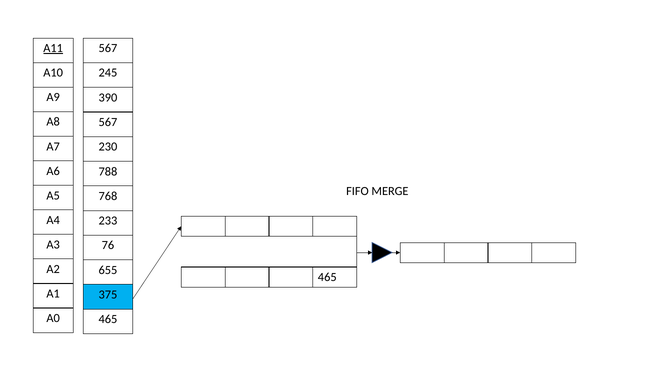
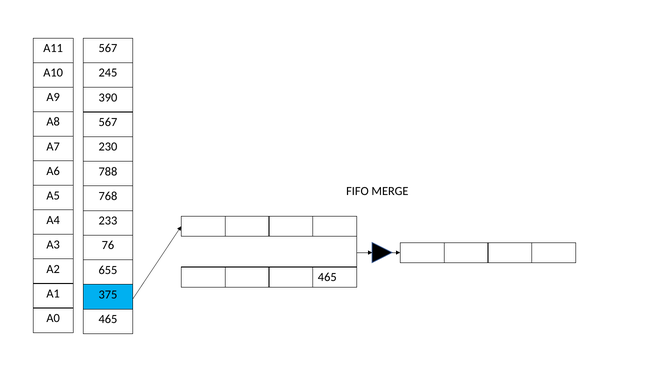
A11 underline: present -> none (53, 48)
